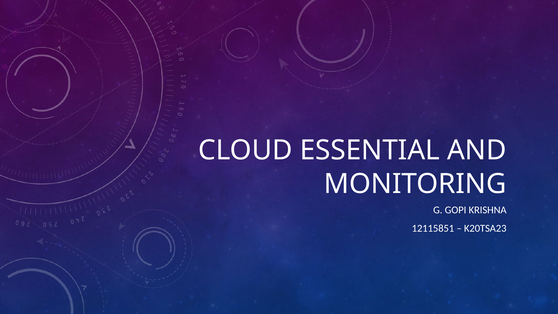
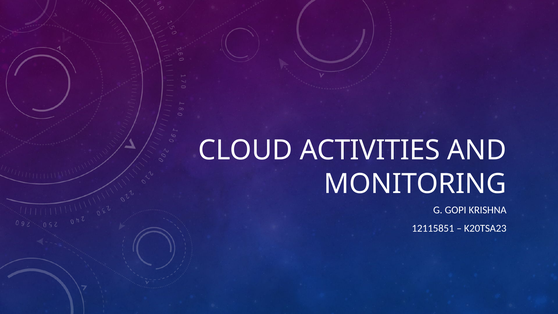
ESSENTIAL: ESSENTIAL -> ACTIVITIES (370, 150)
